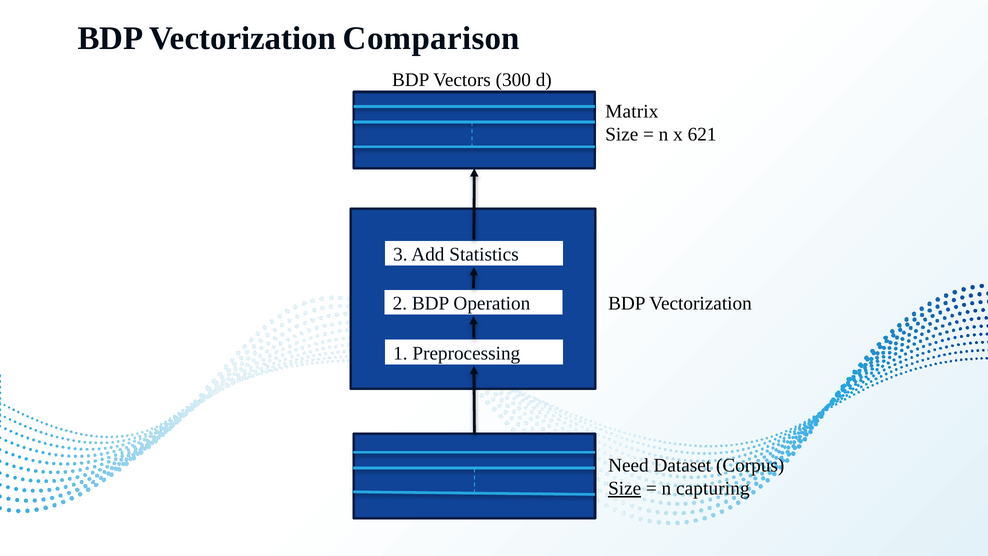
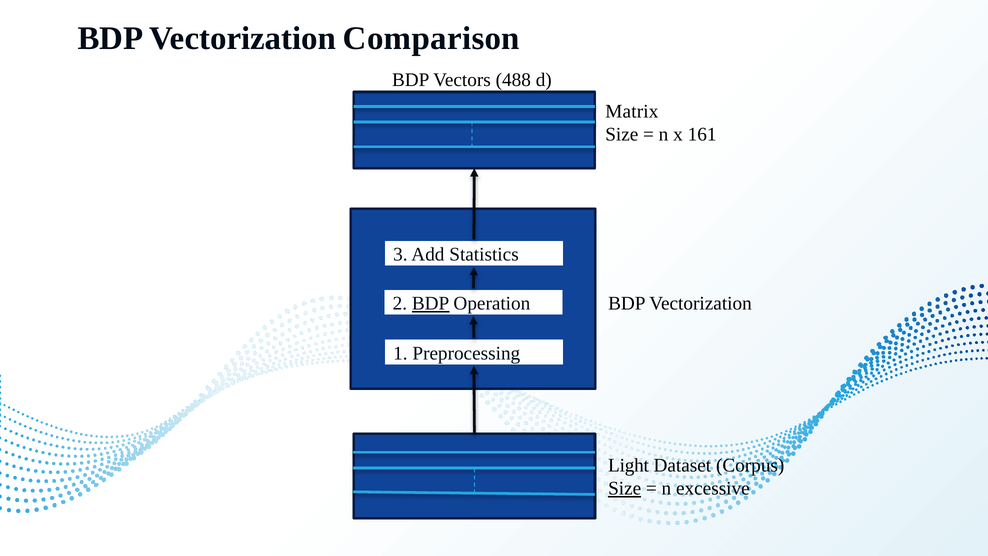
300: 300 -> 488 (513, 80)
621: 621 -> 161 (702, 135)
BDP underline: none -> present (431, 303)
Need: Need -> Light (629, 465)
capturing: capturing -> excessive (713, 488)
